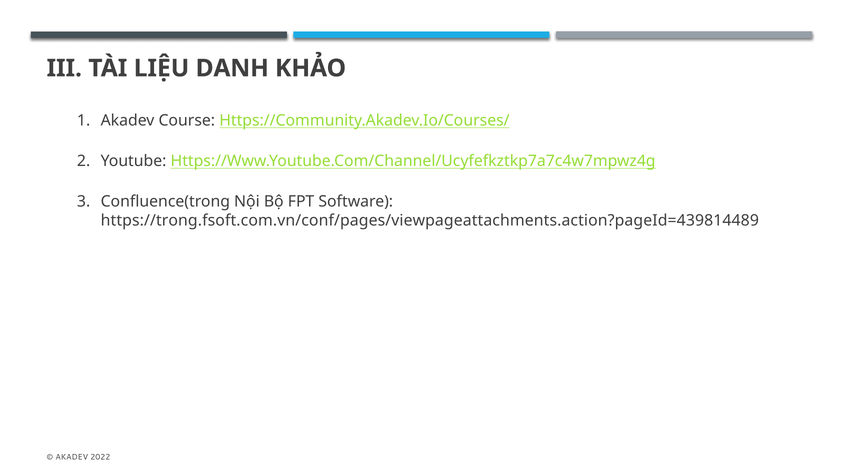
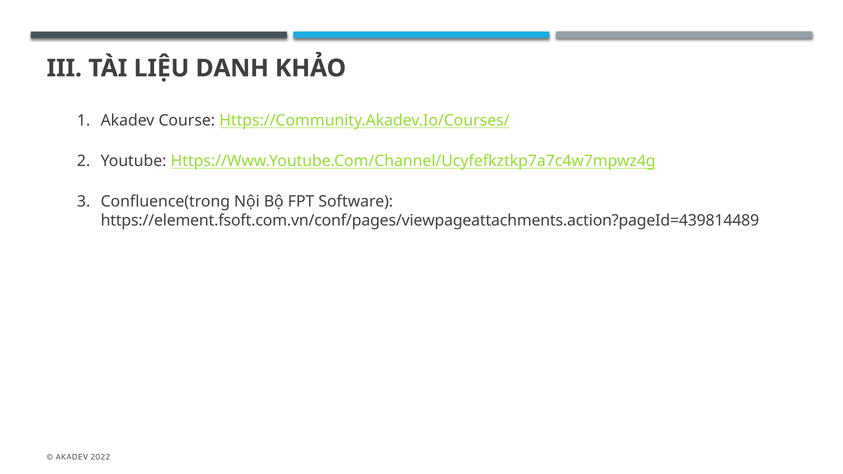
https://trong.fsoft.com.vn/conf/pages/viewpageattachments.action?pageId=439814489: https://trong.fsoft.com.vn/conf/pages/viewpageattachments.action?pageId=439814489 -> https://element.fsoft.com.vn/conf/pages/viewpageattachments.action?pageId=439814489 (430, 221)
